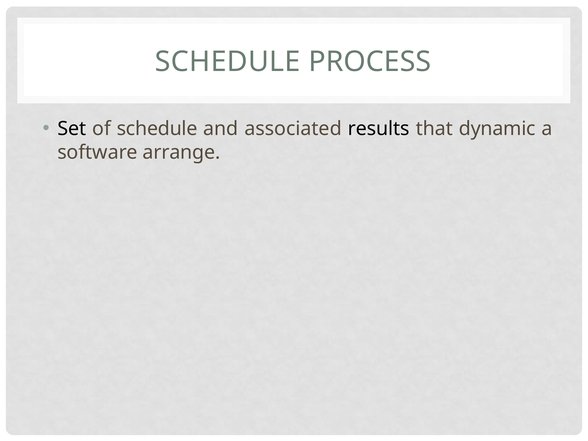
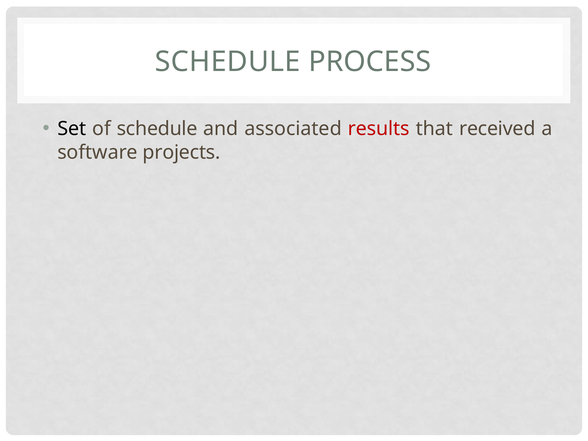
results colour: black -> red (379, 129)
dynamic: dynamic -> received (497, 129)
arrange: arrange -> projects (181, 152)
